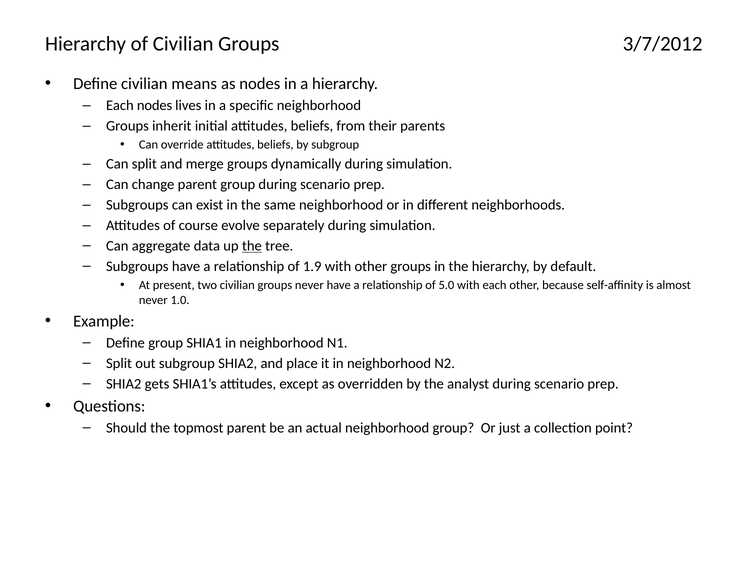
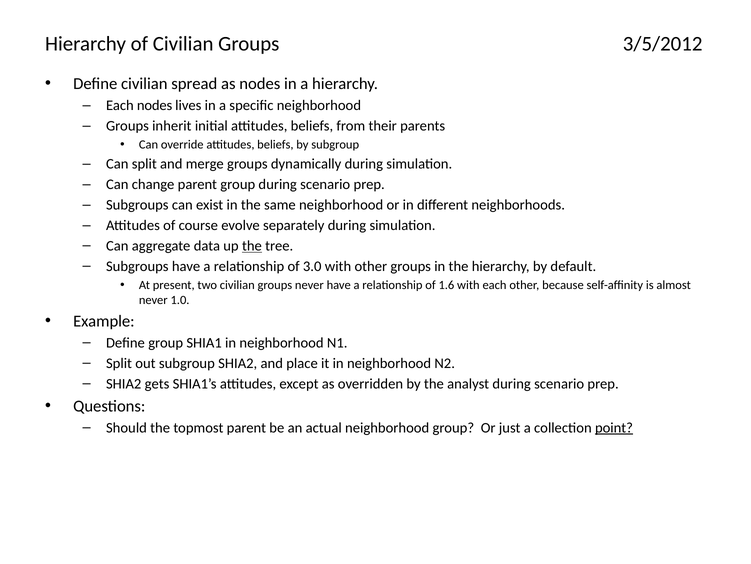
3/7/2012: 3/7/2012 -> 3/5/2012 (663, 44)
means: means -> spread (194, 84)
1.9: 1.9 -> 3.0 (312, 266)
5.0: 5.0 -> 1.6 (446, 285)
point underline: none -> present (614, 427)
